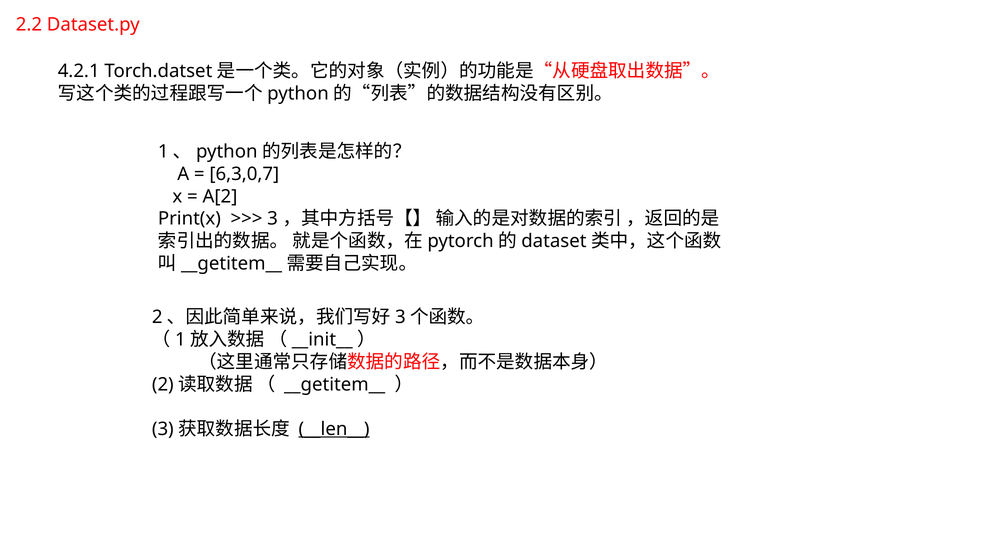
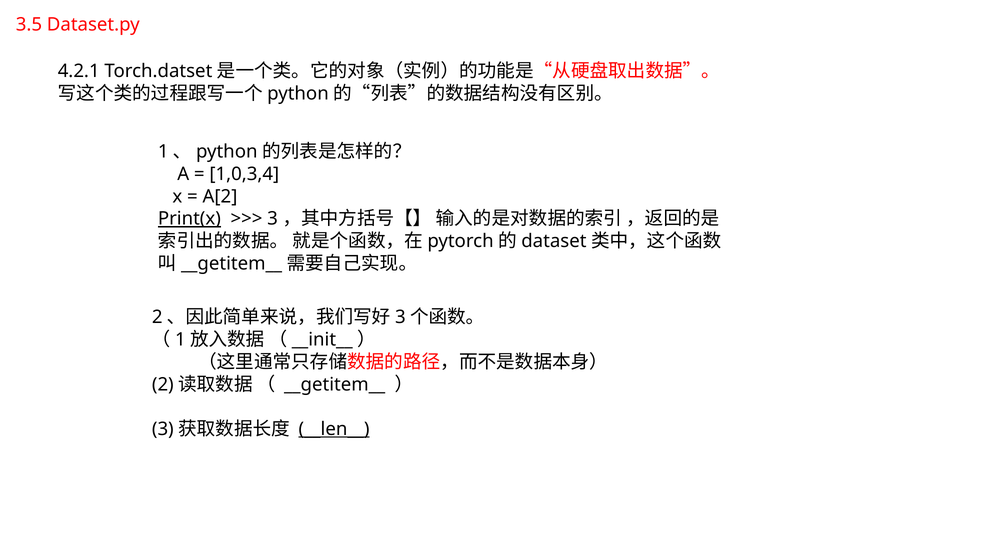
2.2: 2.2 -> 3.5 (29, 25)
6,3,0,7: 6,3,0,7 -> 1,0,3,4 (244, 174)
Print(x underline: none -> present (189, 219)
